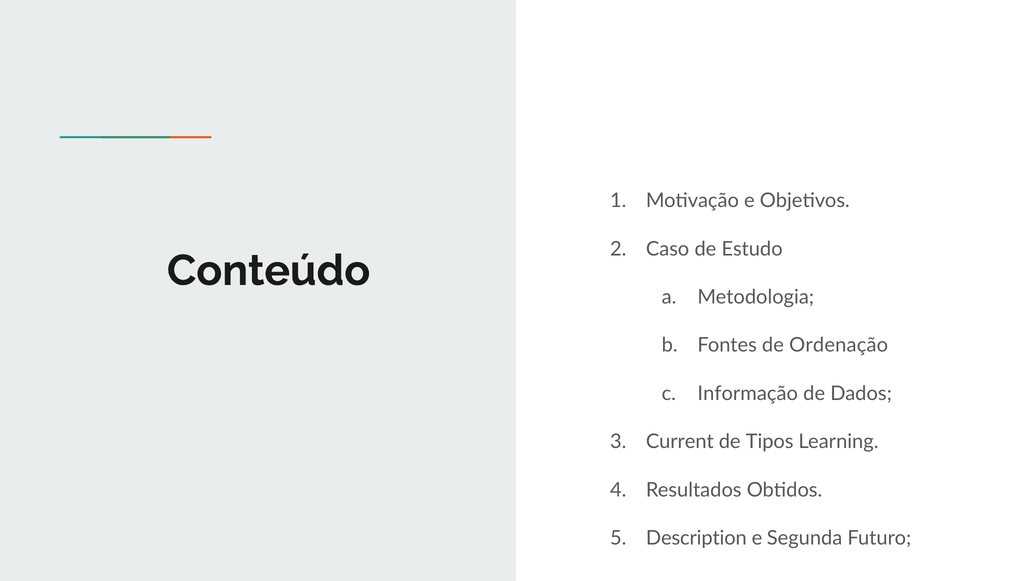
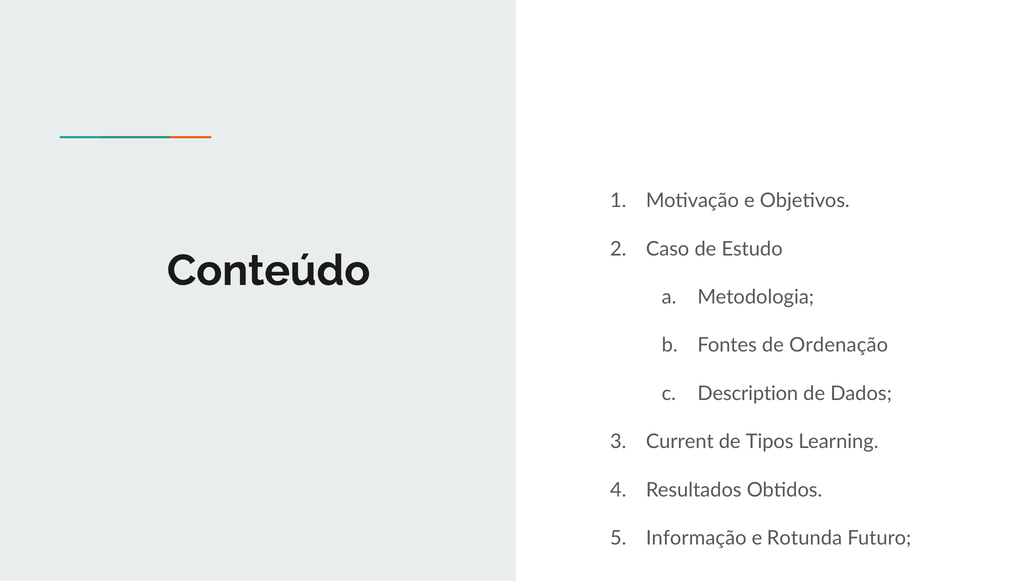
Informação: Informação -> Description (748, 393)
Description: Description -> Informação (696, 538)
Segunda: Segunda -> Rotunda (805, 538)
